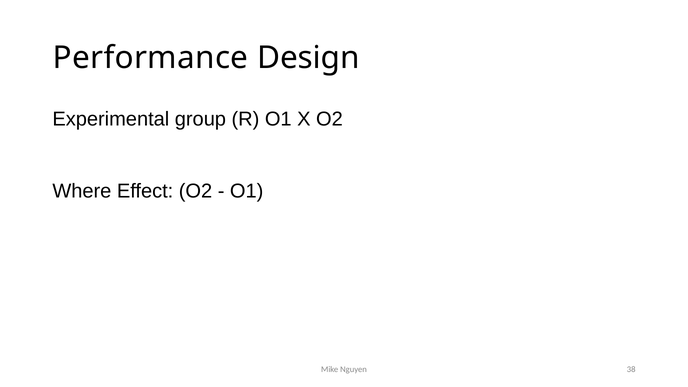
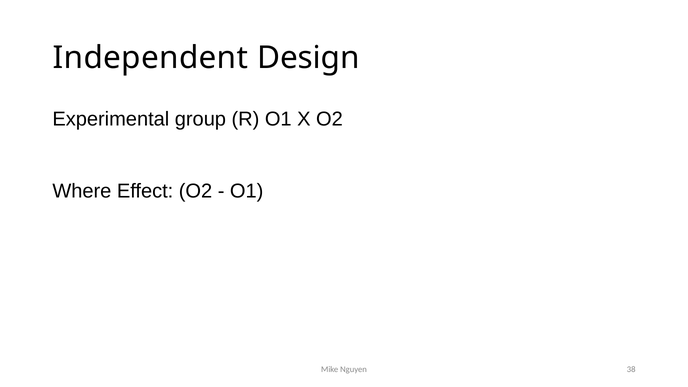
Performance: Performance -> Independent (150, 58)
